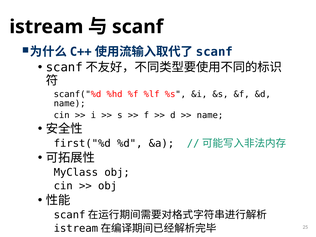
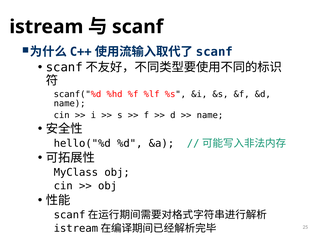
first("%d: first("%d -> hello("%d (82, 143)
